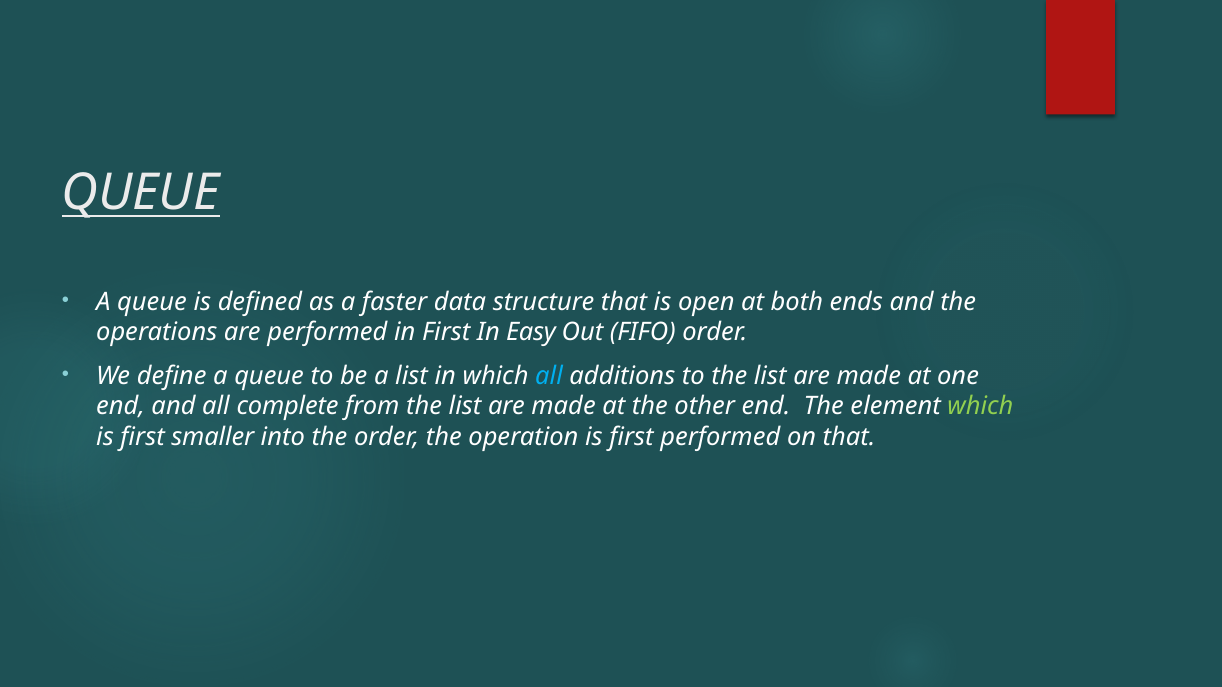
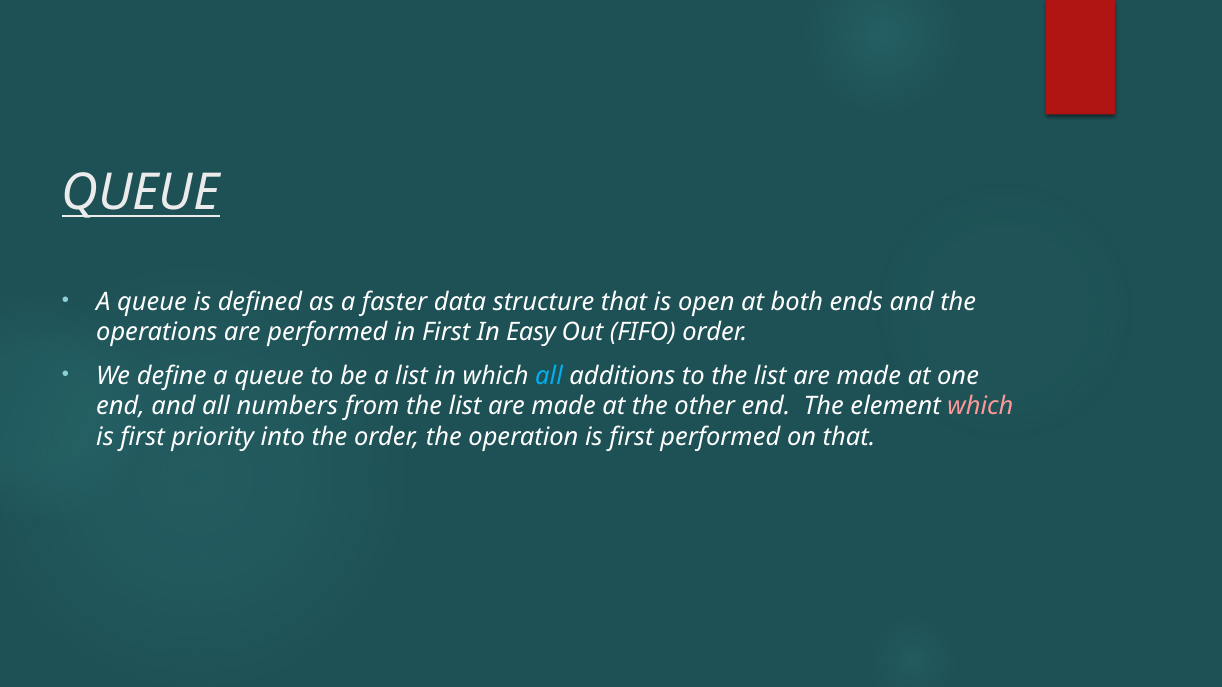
complete: complete -> numbers (287, 407)
which colour: light green -> pink (980, 407)
smaller: smaller -> priority (213, 437)
